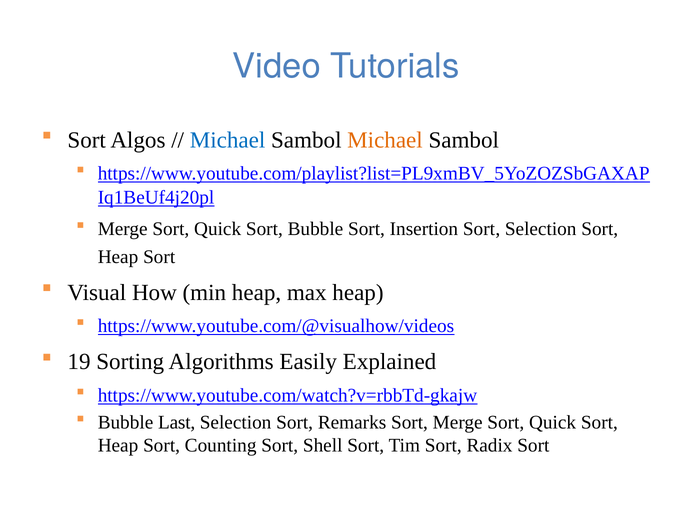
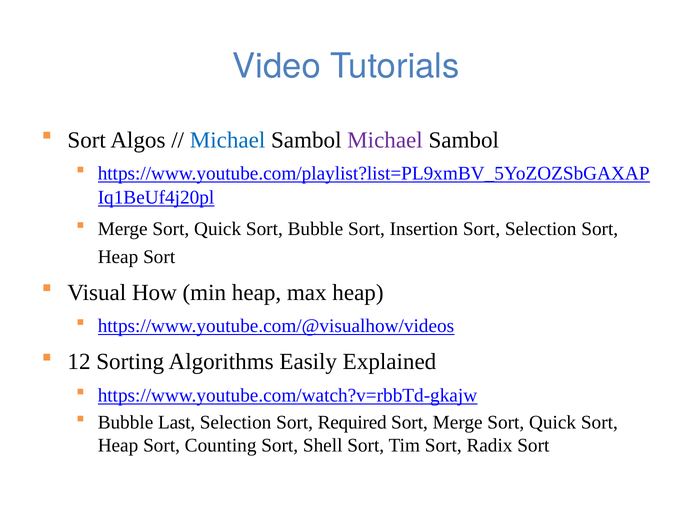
Michael colour: orange -> purple (385, 140)
19: 19 -> 12 (79, 362)
Remarks: Remarks -> Required (352, 422)
